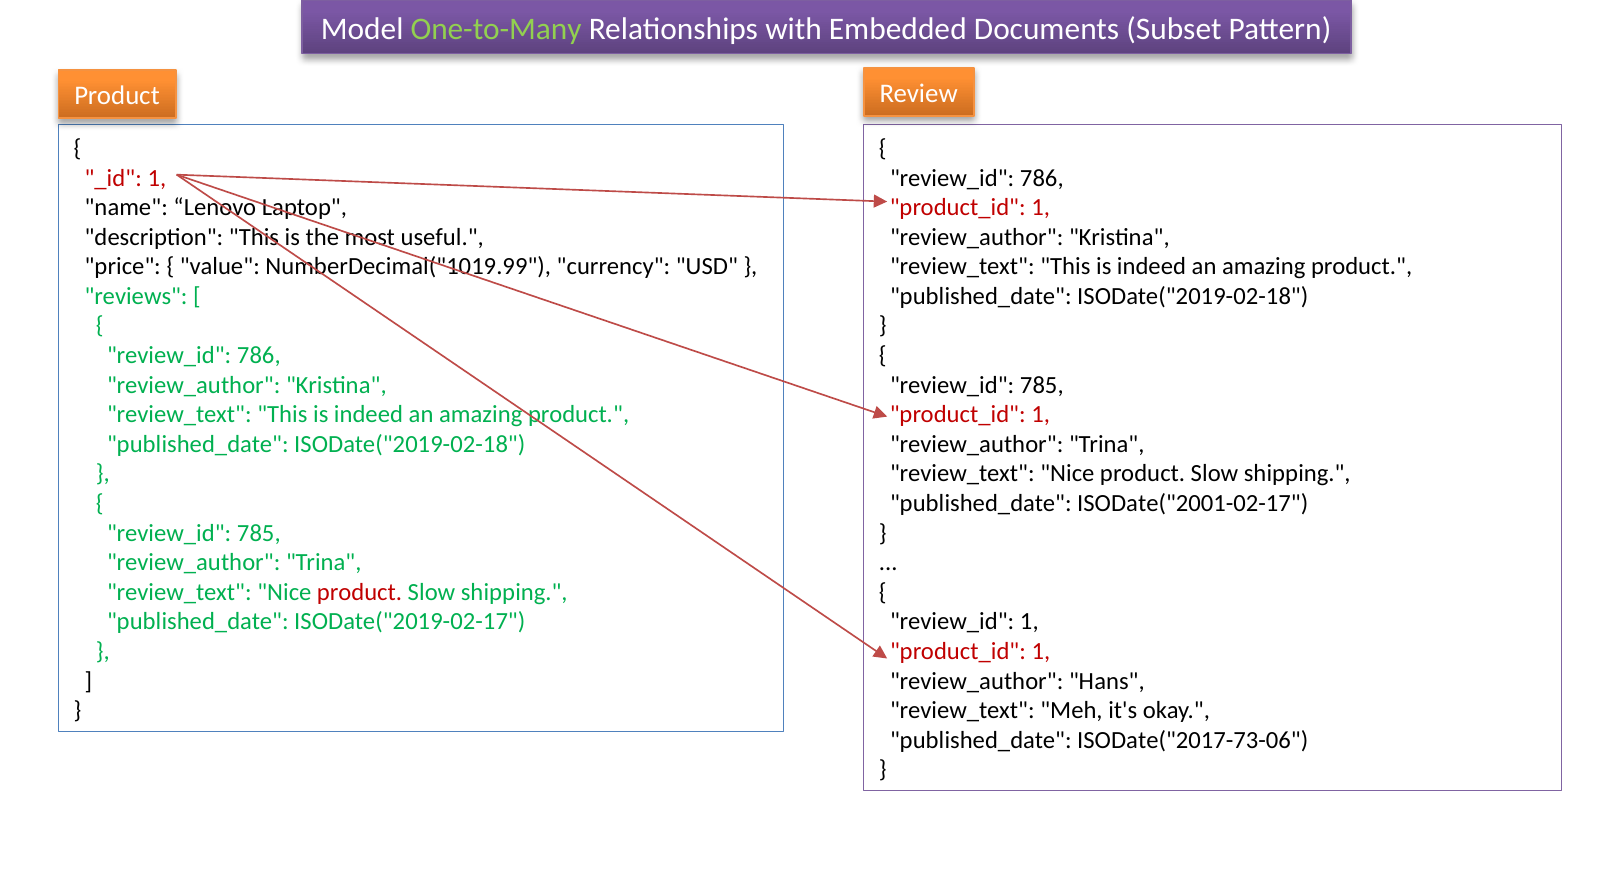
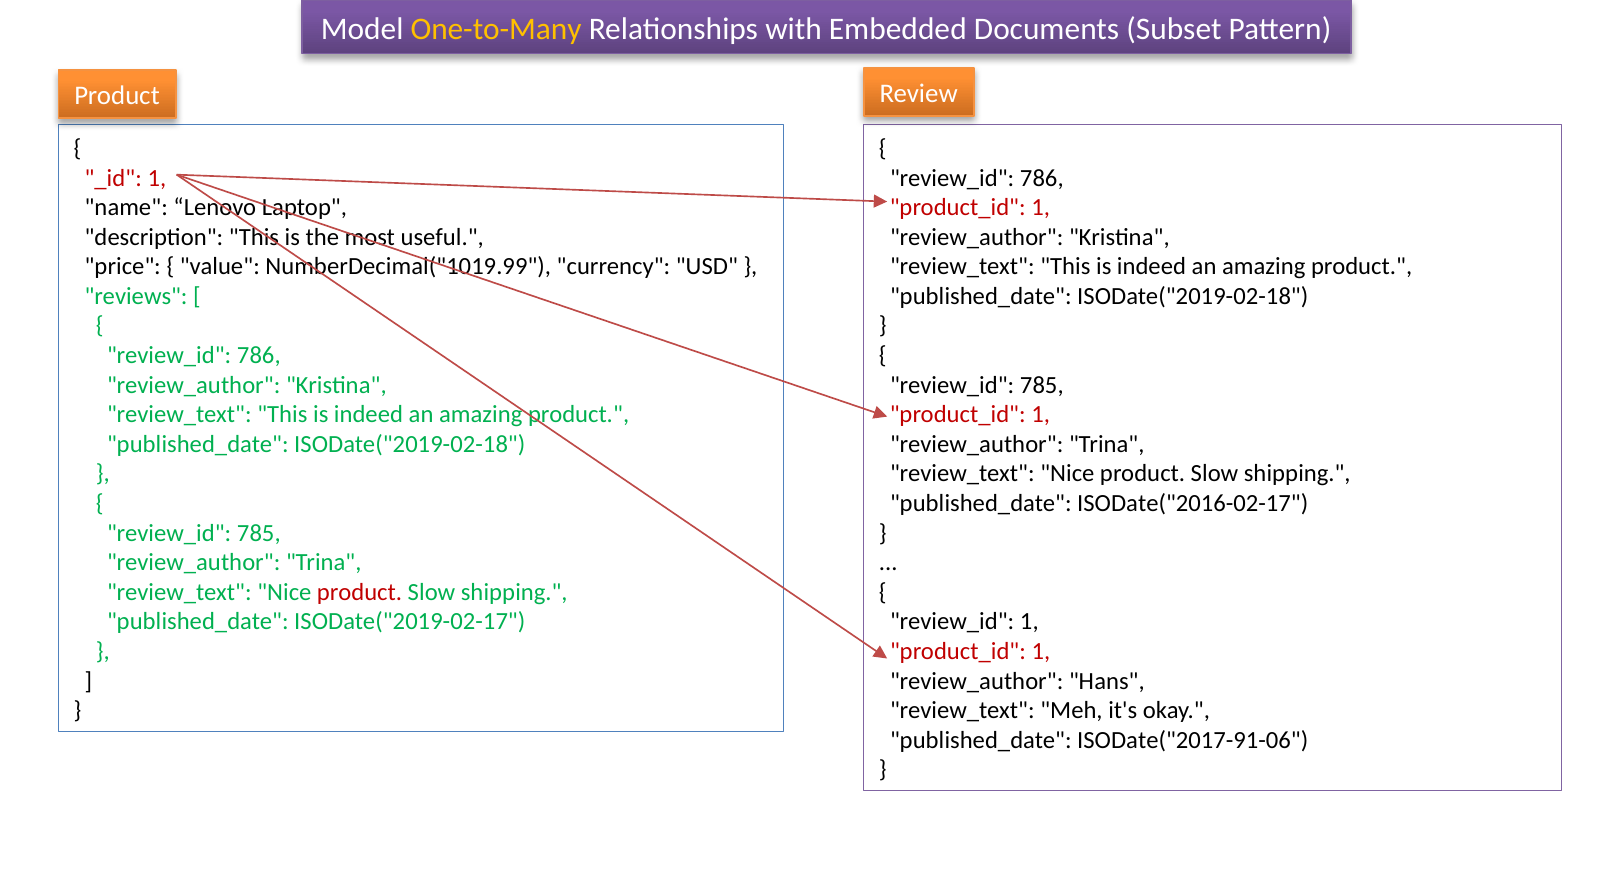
One-to-Many colour: light green -> yellow (496, 29)
ISODate("2001-02-17: ISODate("2001-02-17 -> ISODate("2016-02-17 (1193, 503)
ISODate("2017-73-06: ISODate("2017-73-06 -> ISODate("2017-91-06 (1193, 740)
